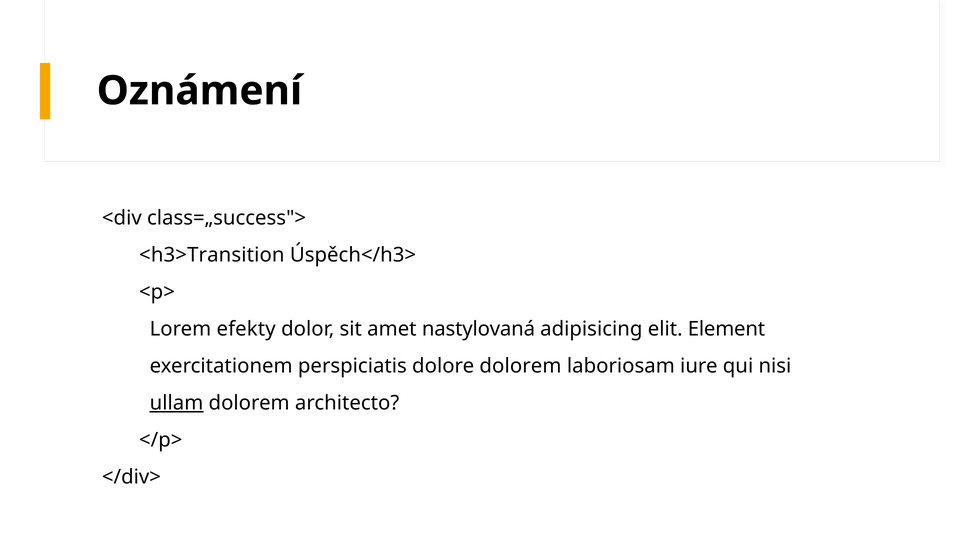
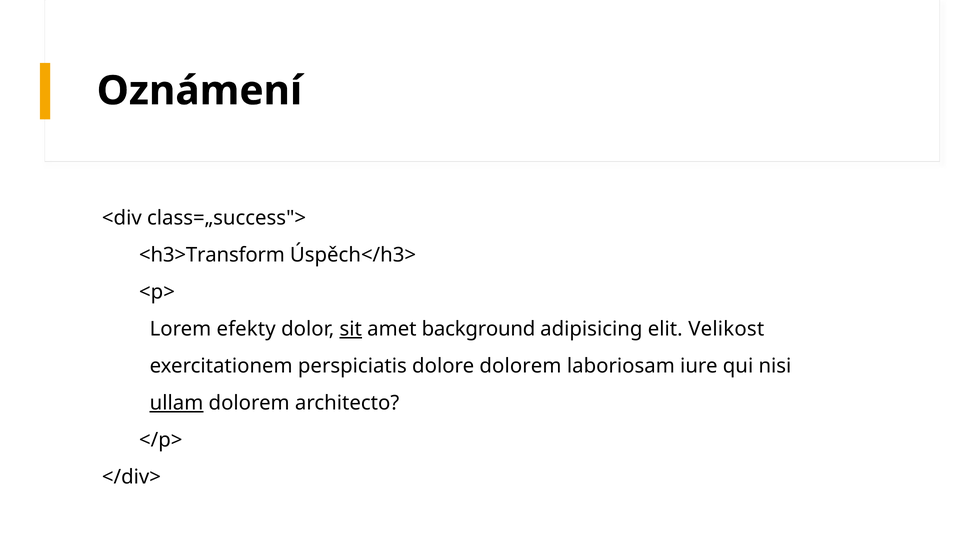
<h3>Transition: <h3>Transition -> <h3>Transform (212, 255)
sit underline: none -> present (351, 329)
nastylovaná: nastylovaná -> background (479, 329)
Element: Element -> Velikost (726, 329)
